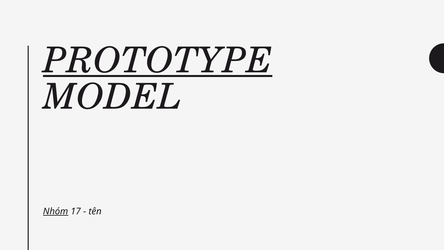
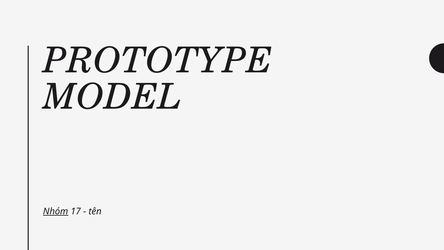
PROTOTYPE underline: present -> none (158, 61)
